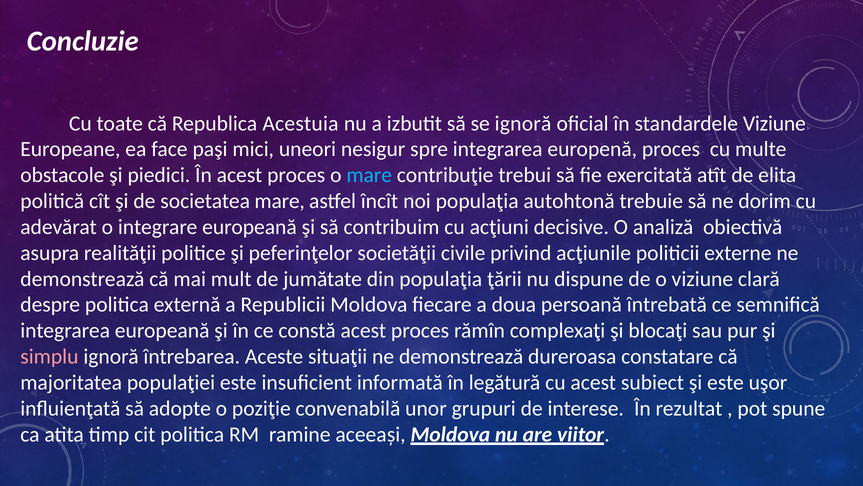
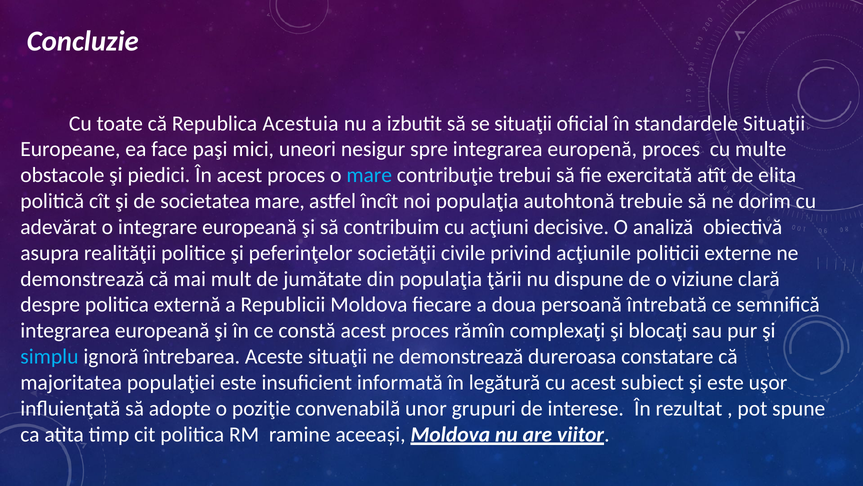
se ignoră: ignoră -> situaţii (523, 123)
standardele Viziune: Viziune -> Situaţii (774, 123)
simplu colour: pink -> light blue (49, 356)
